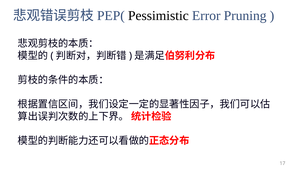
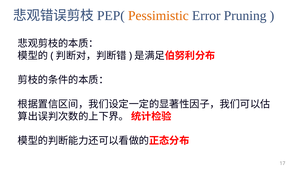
Pessimistic colour: black -> orange (159, 16)
